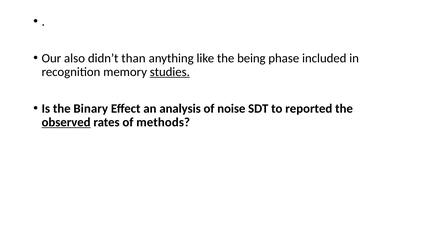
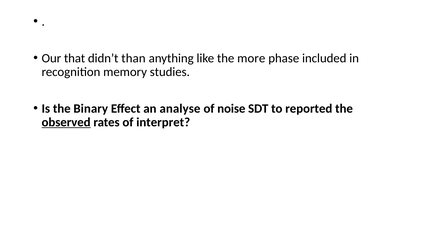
also: also -> that (75, 58)
being: being -> more (251, 58)
studies underline: present -> none (170, 72)
analysis: analysis -> analyse (180, 109)
methods: methods -> interpret (163, 122)
